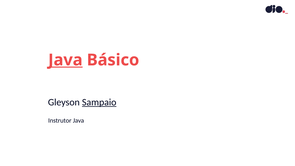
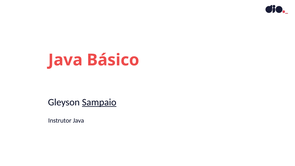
Java underline: present -> none (65, 60)
